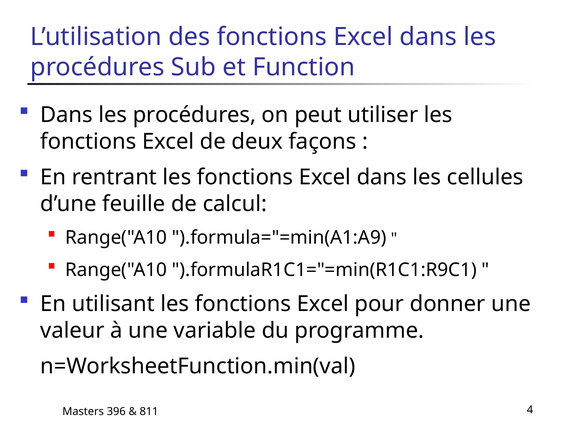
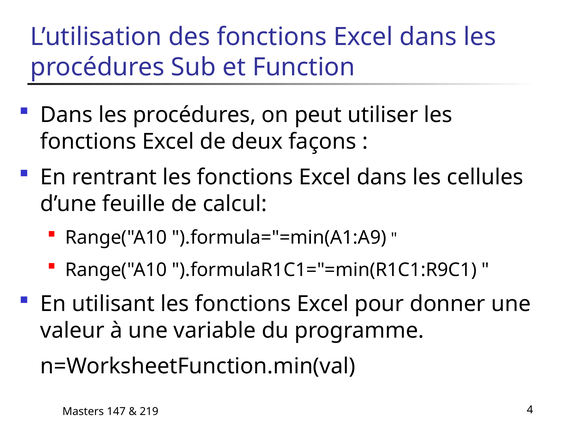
396: 396 -> 147 (116, 412)
811: 811 -> 219 (149, 412)
